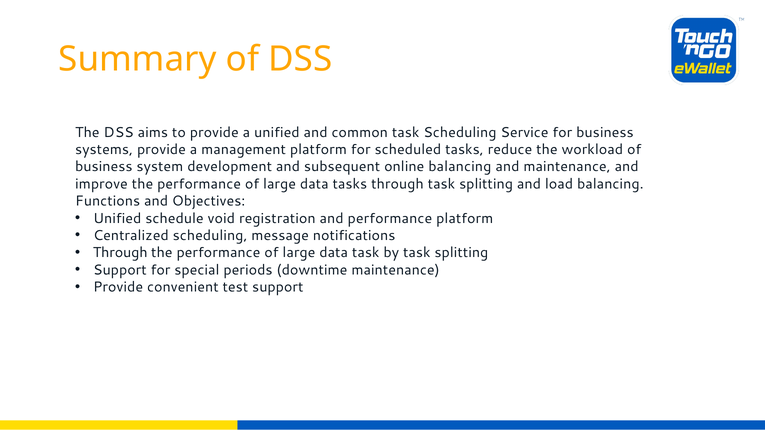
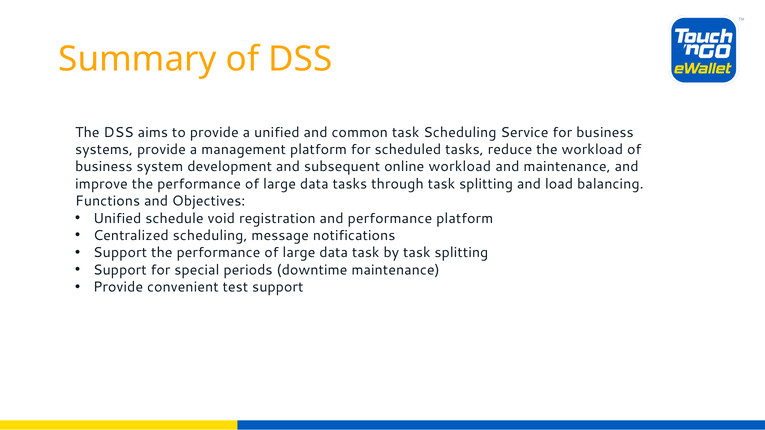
online balancing: balancing -> workload (460, 167)
Through: Through -> Support (120, 253)
